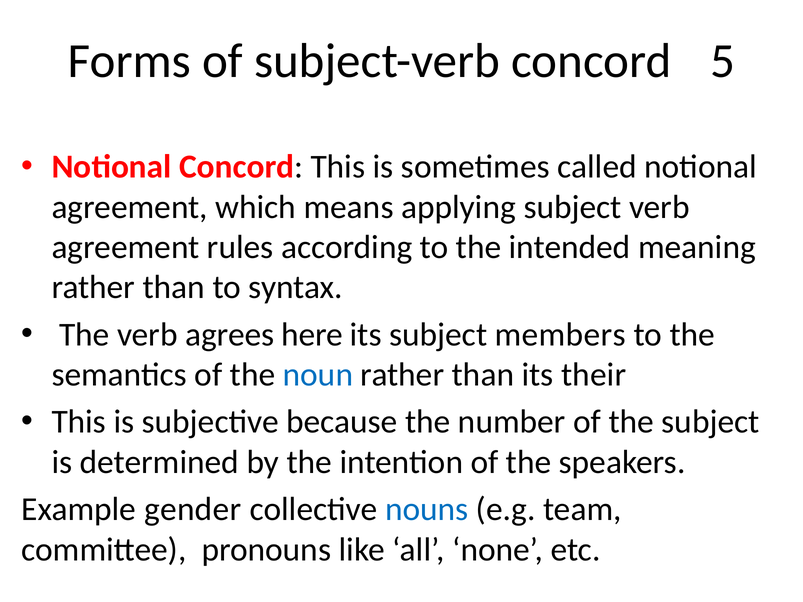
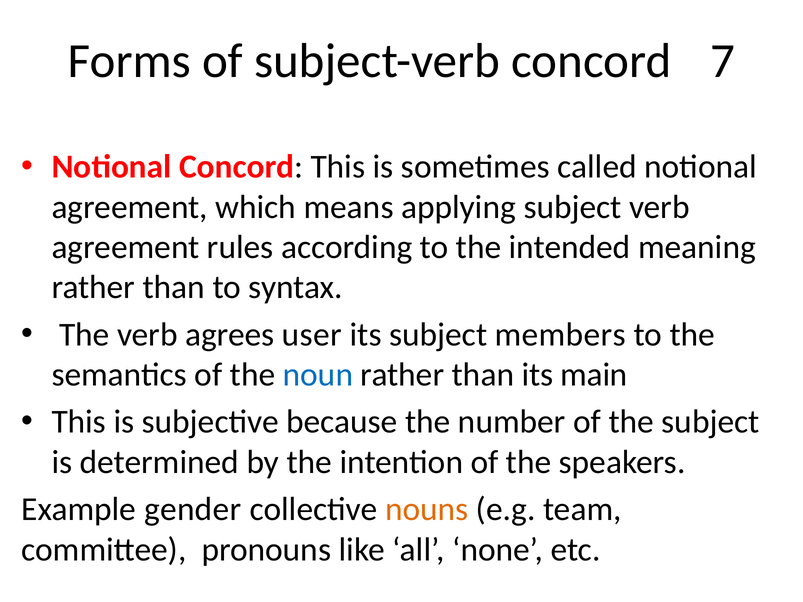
5: 5 -> 7 (723, 61)
here: here -> user (312, 335)
their: their -> main (594, 375)
nouns colour: blue -> orange (427, 510)
